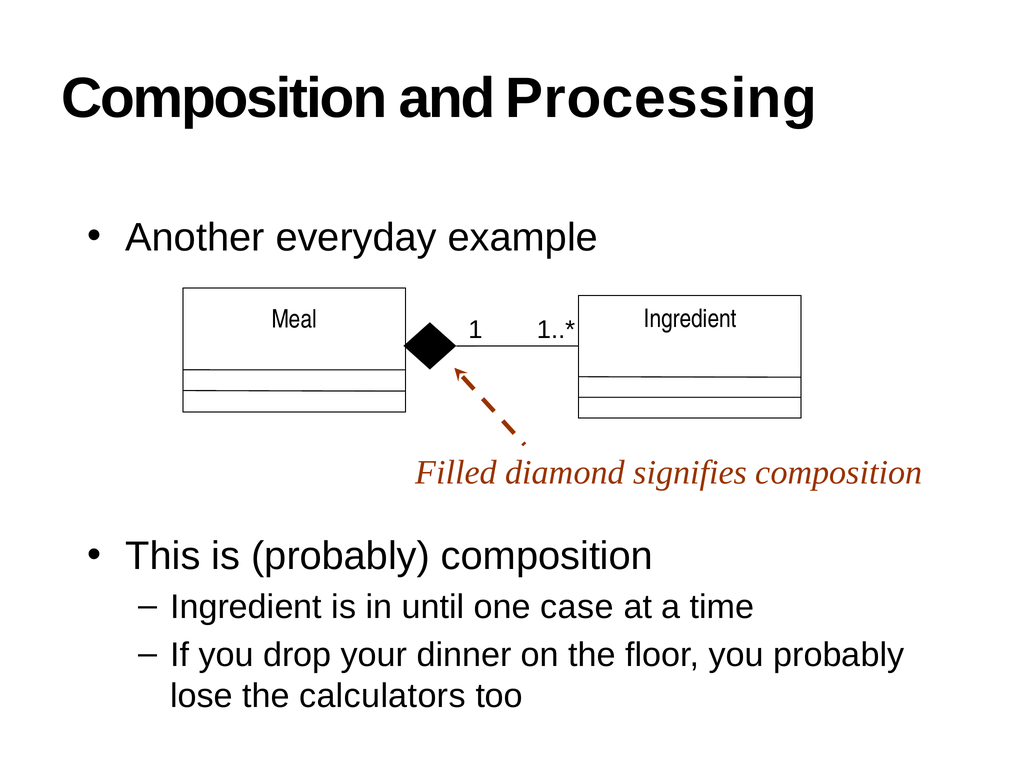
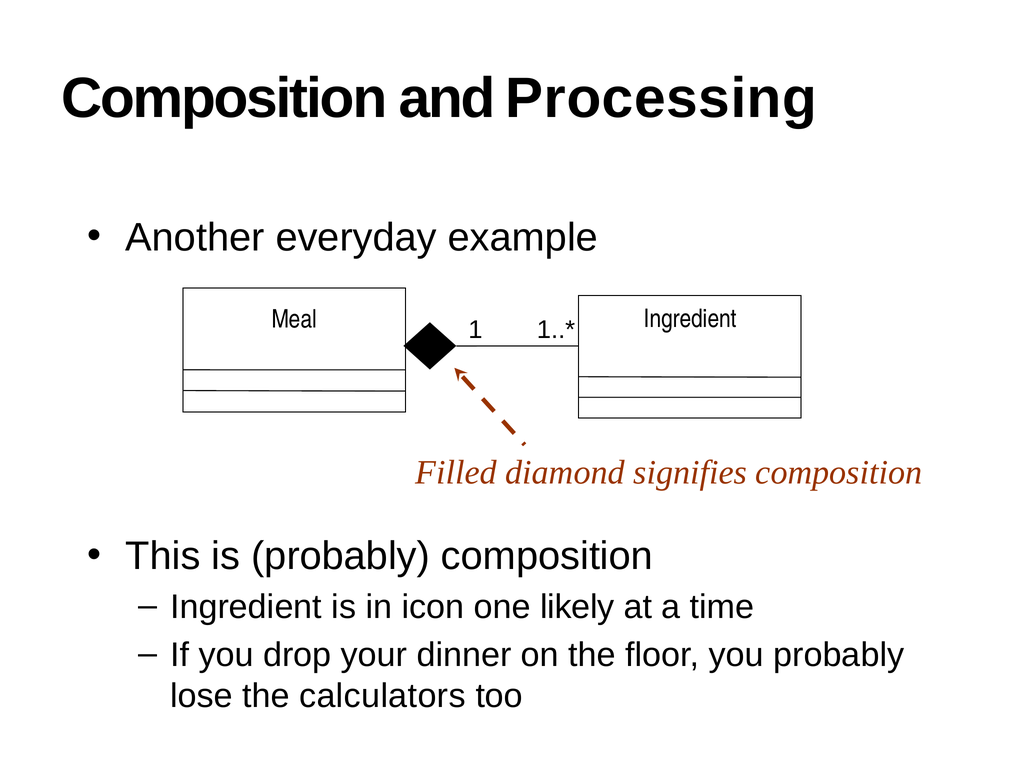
until: until -> icon (433, 607)
case: case -> likely (577, 607)
